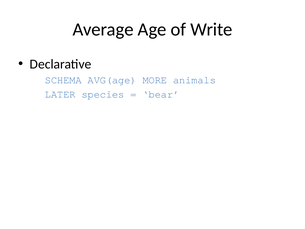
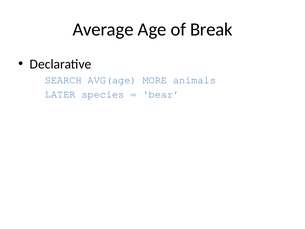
Write: Write -> Break (211, 30)
SCHEMA: SCHEMA -> SEARCH (63, 80)
